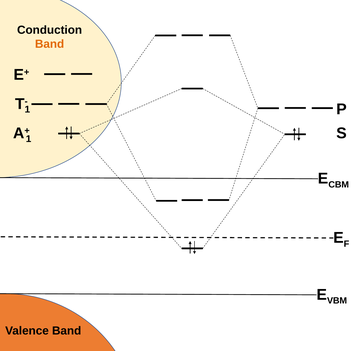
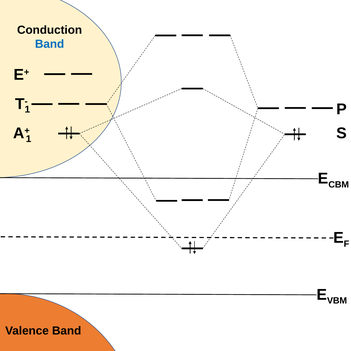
Band colour: orange -> blue (50, 44)
